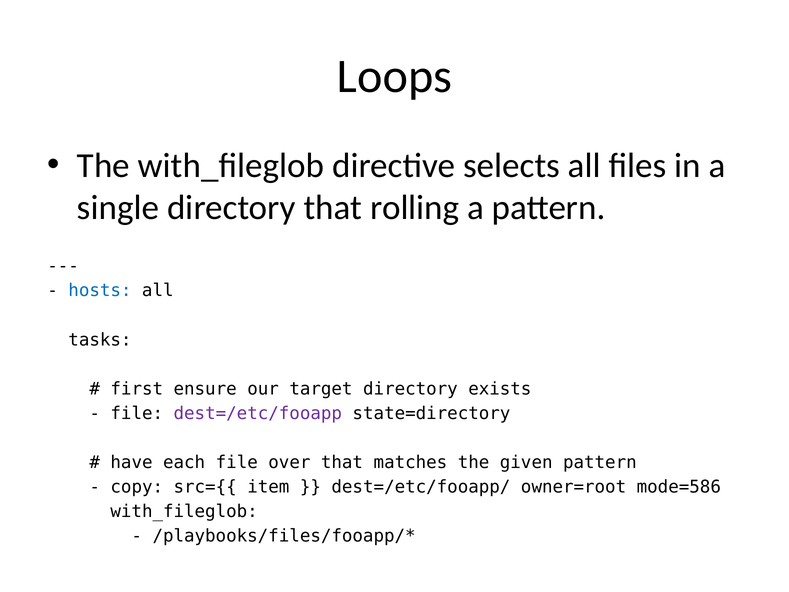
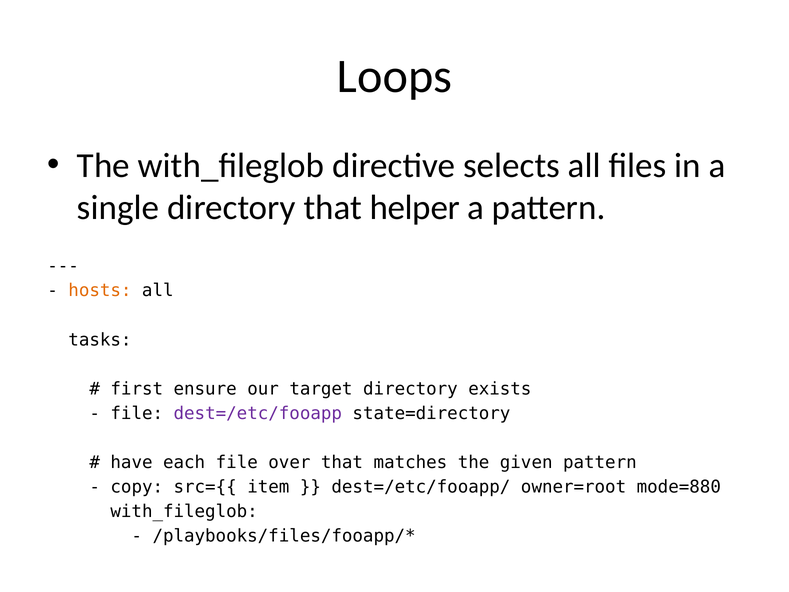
rolling: rolling -> helper (415, 208)
hosts colour: blue -> orange (100, 291)
mode=586: mode=586 -> mode=880 (679, 487)
